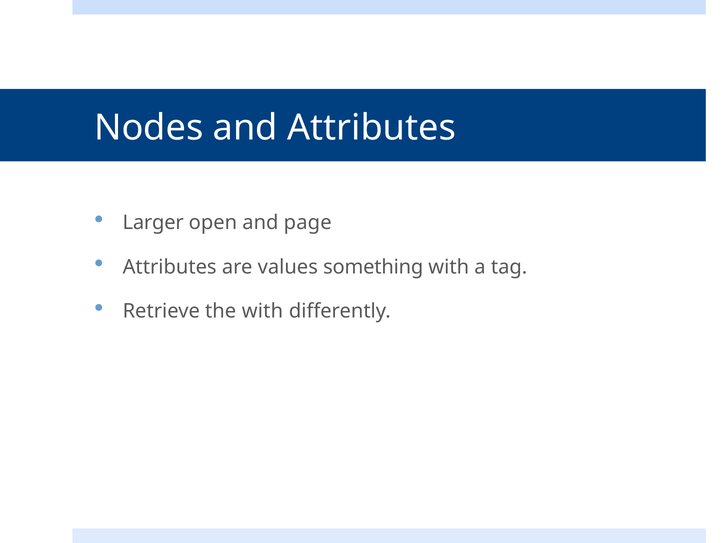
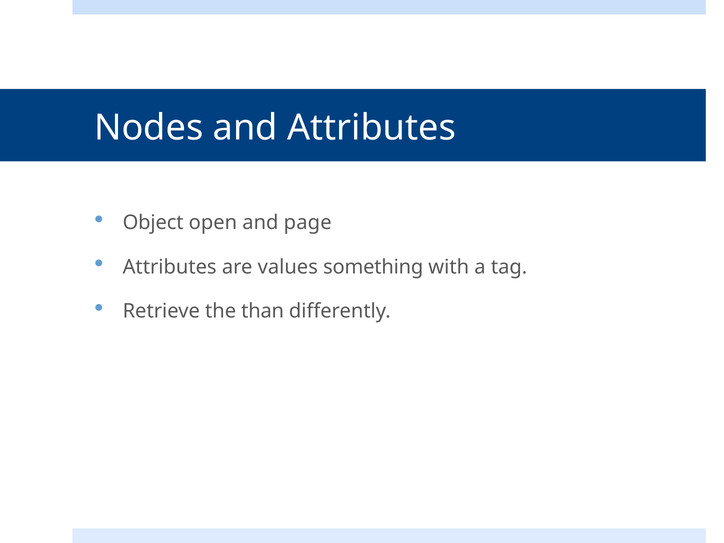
Larger: Larger -> Object (153, 223)
the with: with -> than (263, 311)
